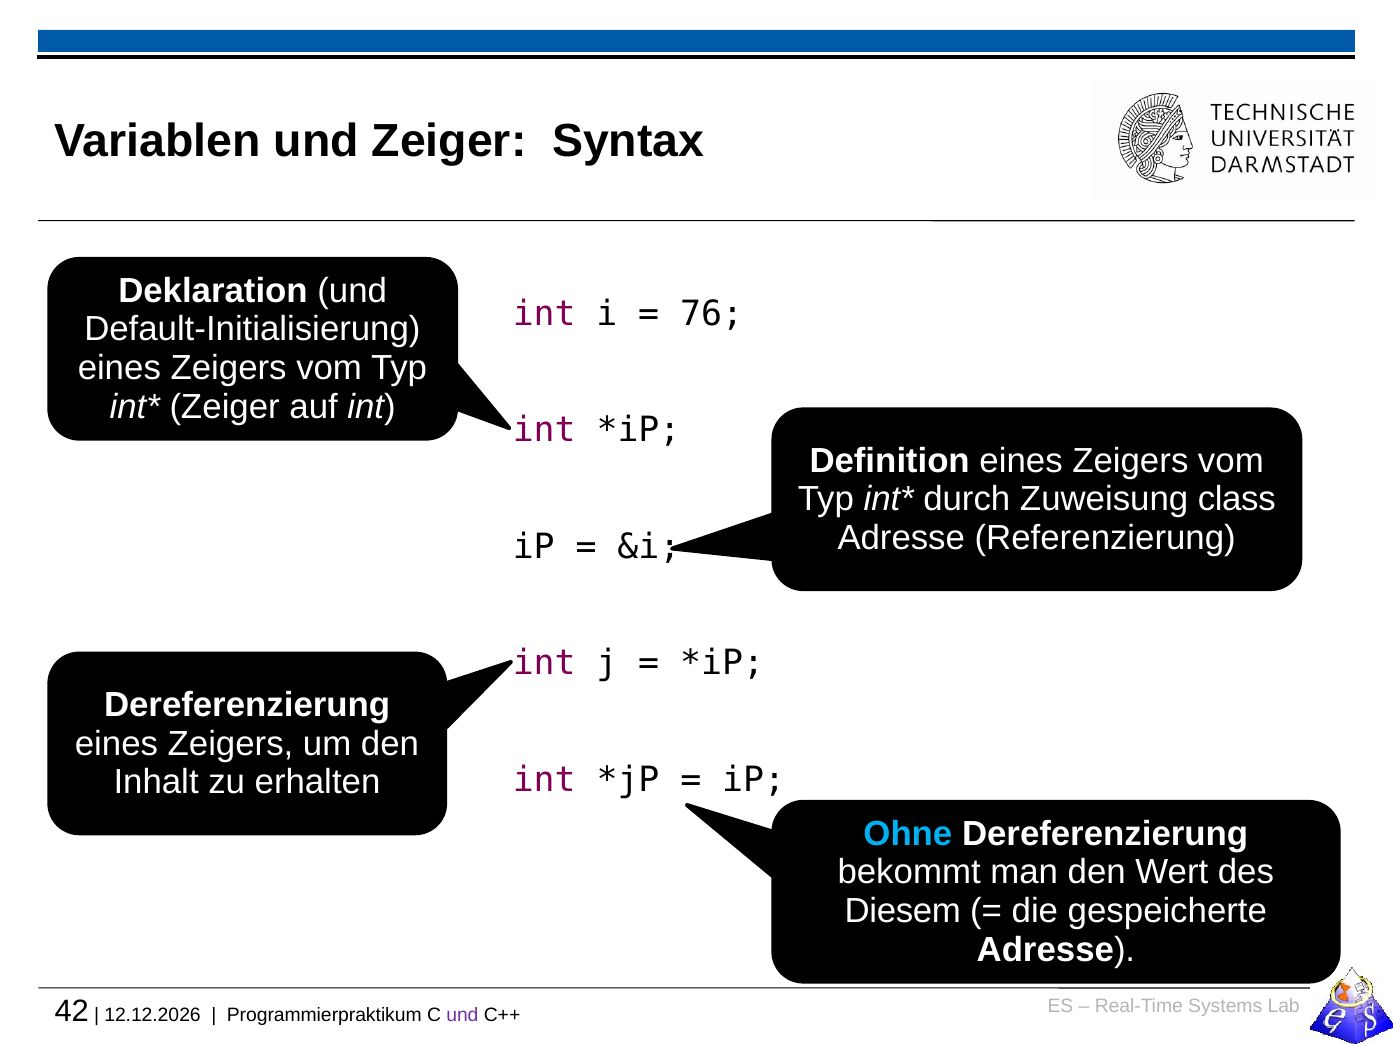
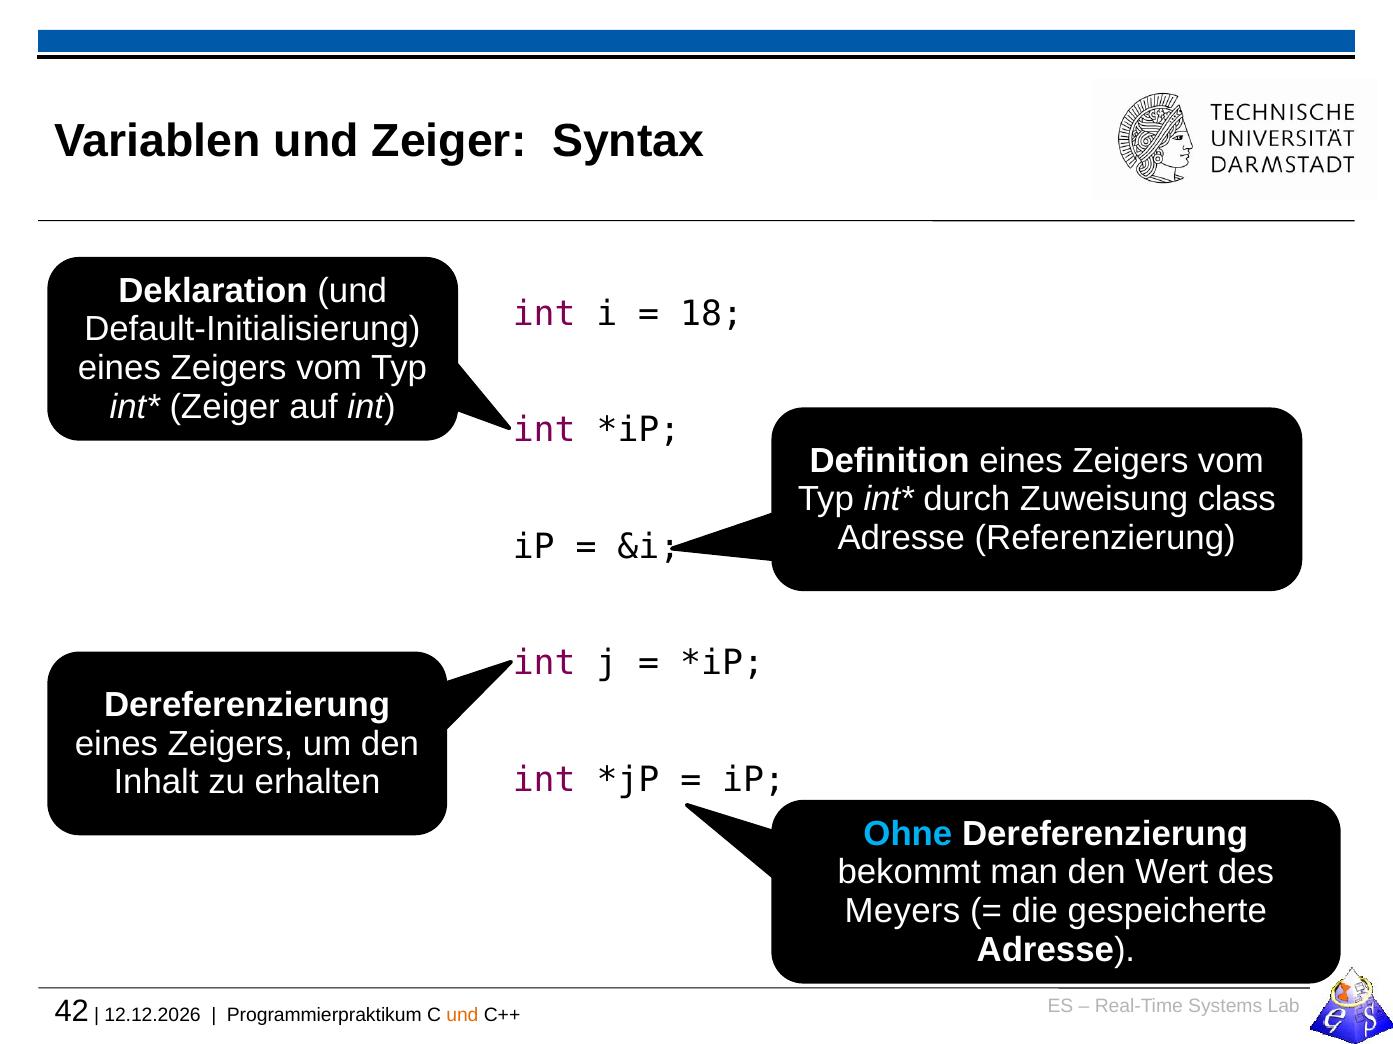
76: 76 -> 18 (712, 314)
Diesem: Diesem -> Meyers (902, 912)
und colour: purple -> orange (462, 1016)
